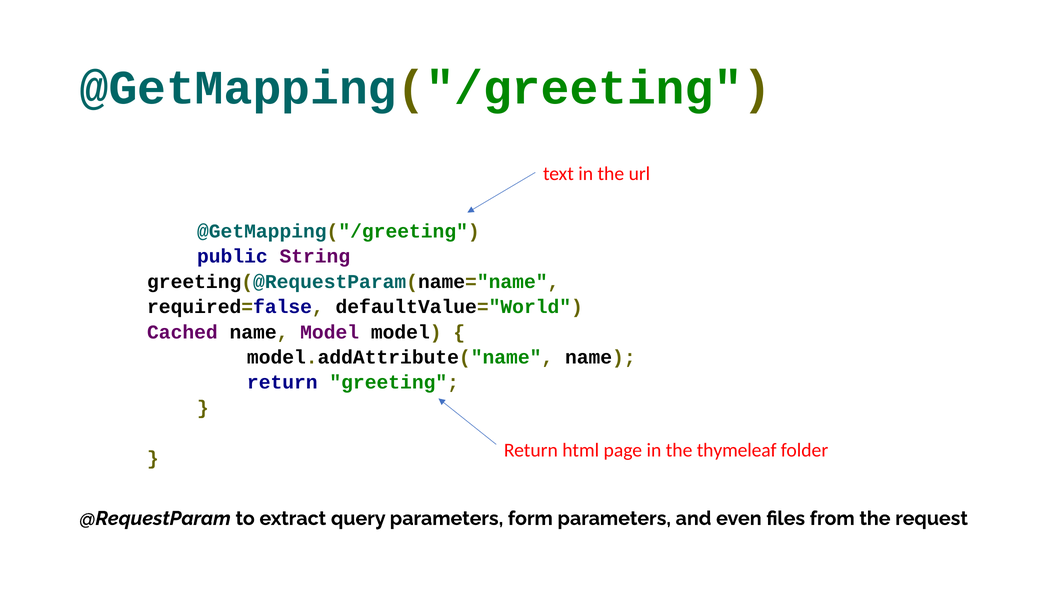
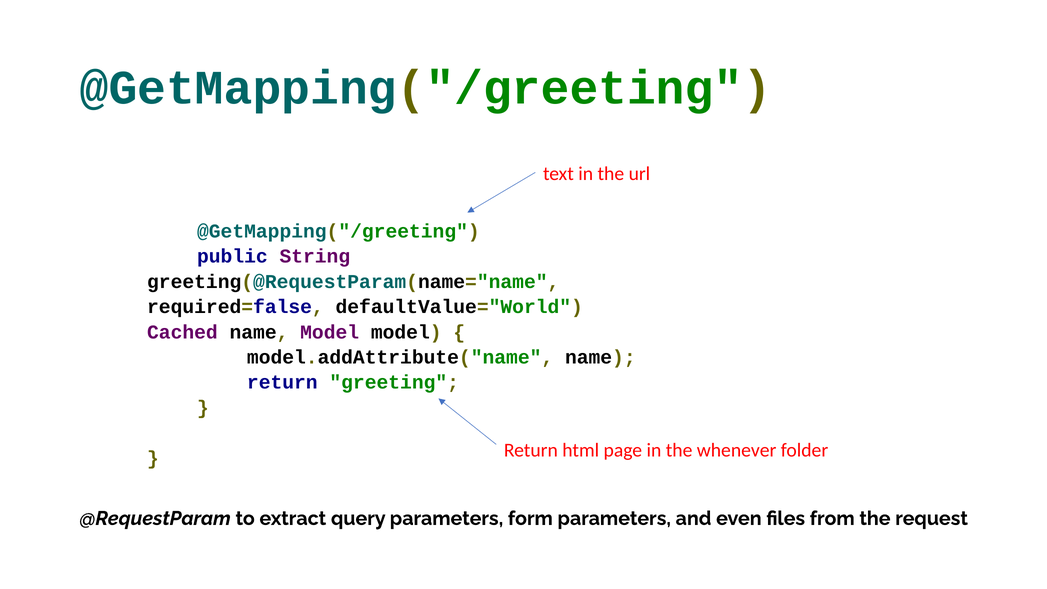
thymeleaf: thymeleaf -> whenever (737, 450)
